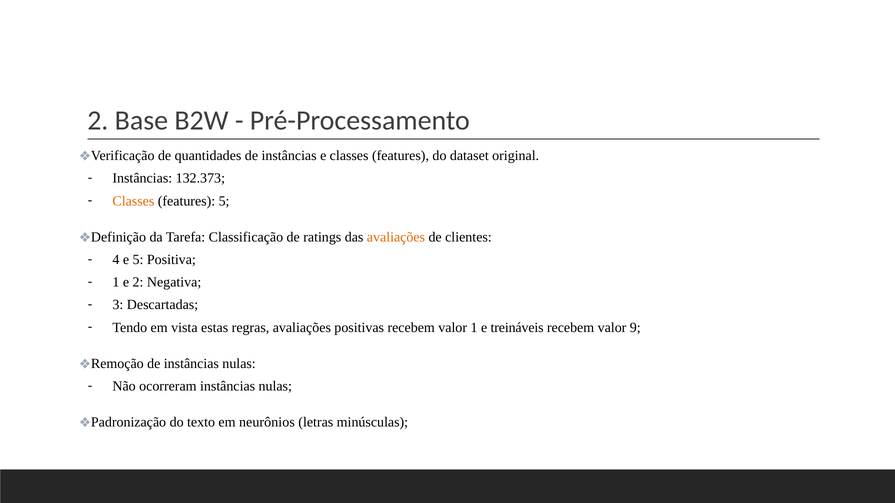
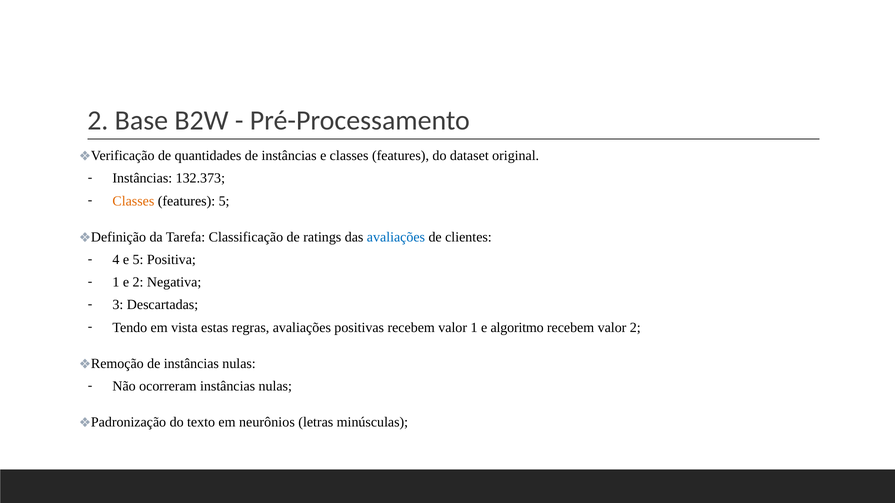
avaliações colour: orange -> blue (396, 237)
treináveis: treináveis -> algoritmo (517, 328)
valor 9: 9 -> 2 (635, 328)
